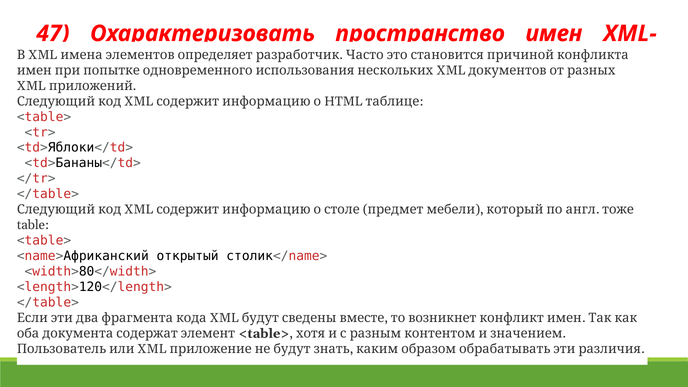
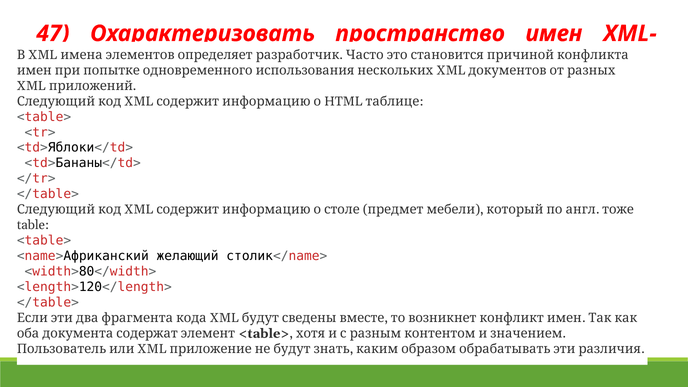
открытый: открытый -> желающий (188, 256)
